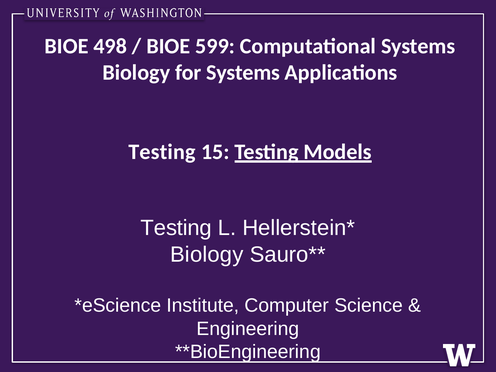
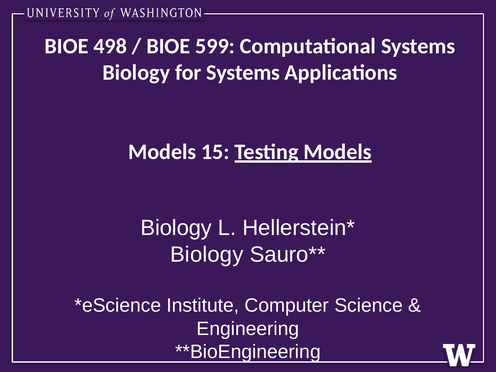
Testing: Testing -> Models (162, 152)
Testing: Testing -> Biology (176, 228)
